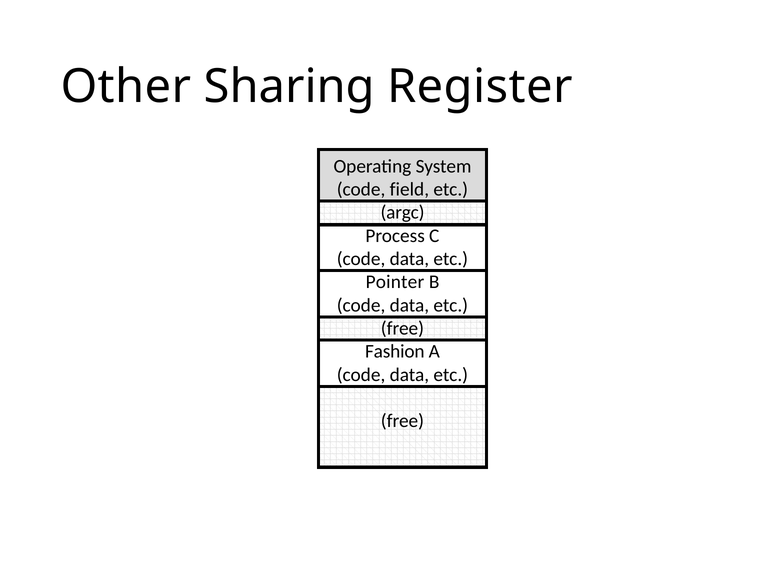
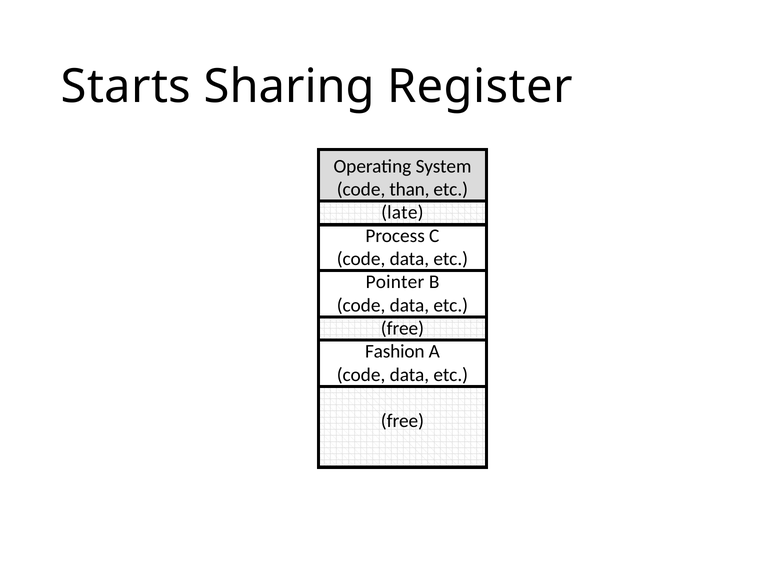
Other: Other -> Starts (126, 86)
field: field -> than (409, 189)
argc: argc -> late (402, 213)
